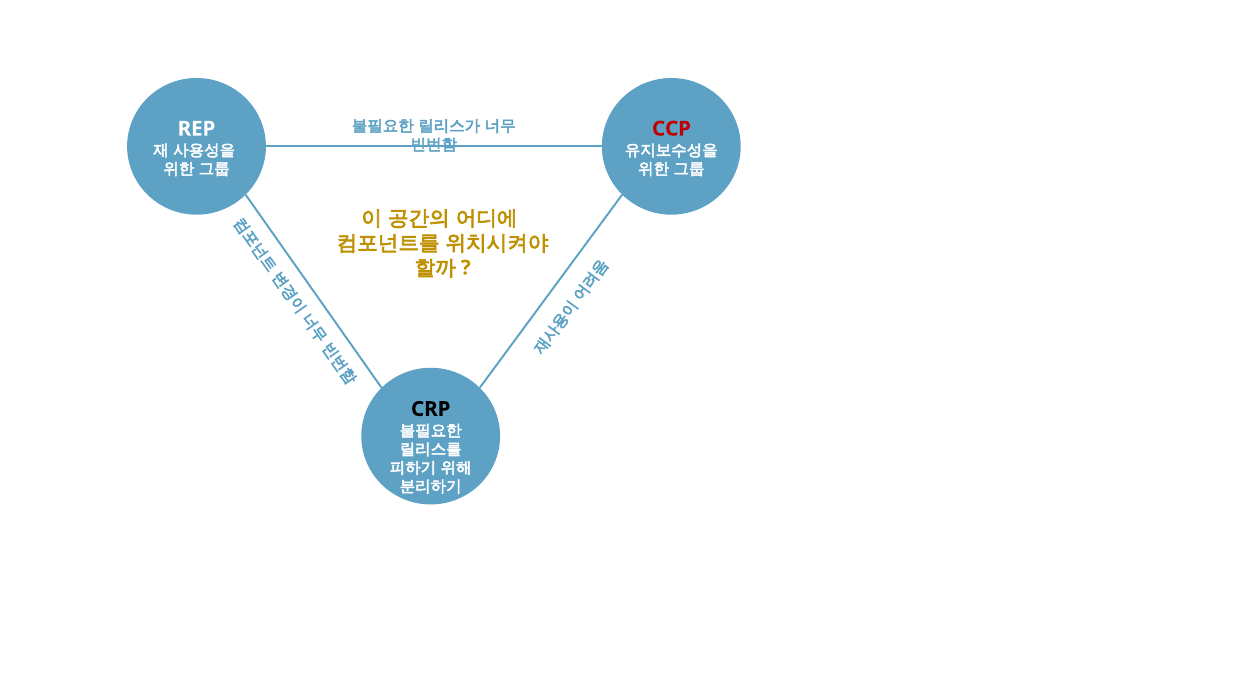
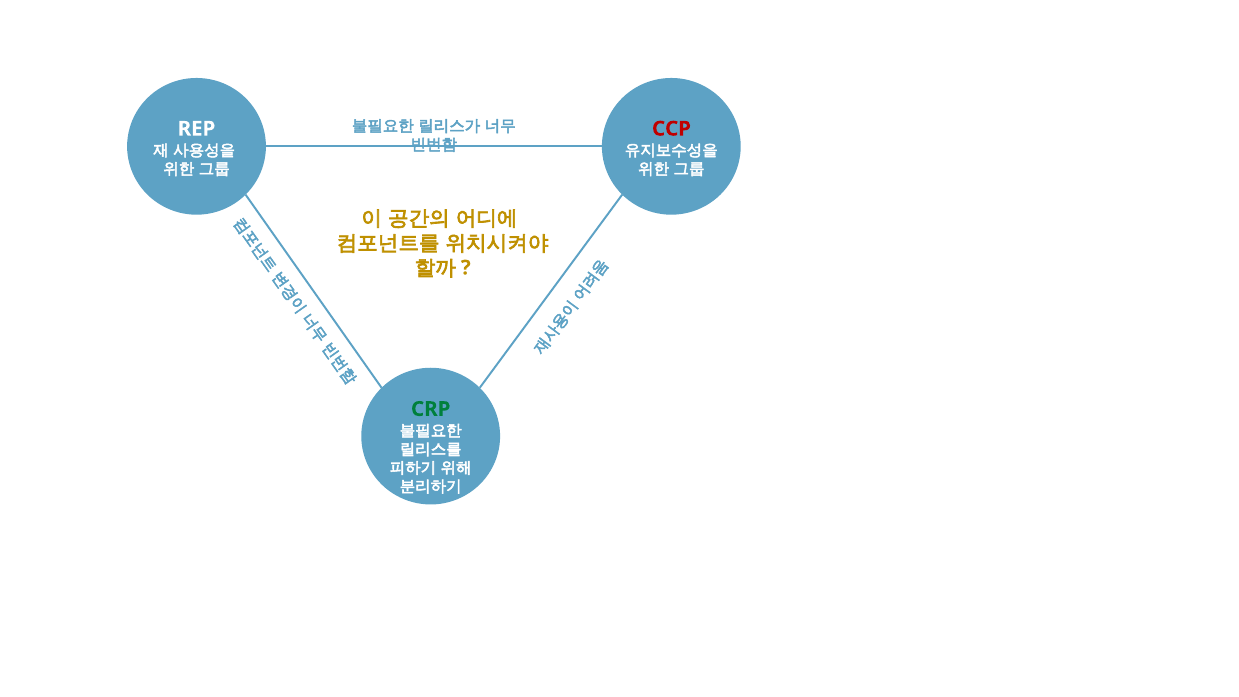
CRP colour: black -> green (431, 409)
